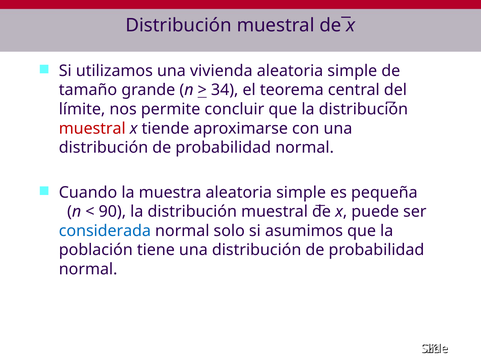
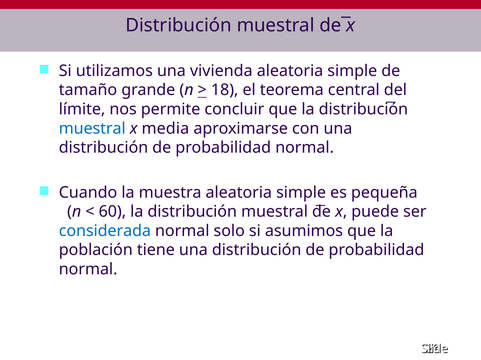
34: 34 -> 18 (225, 90)
muestral colour: red -> blue (92, 129)
tiende: tiende -> media (165, 129)
90: 90 -> 60 (112, 212)
